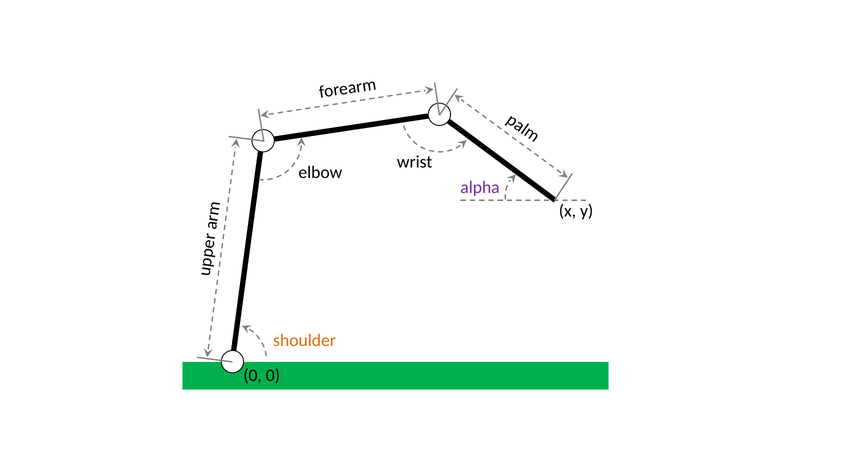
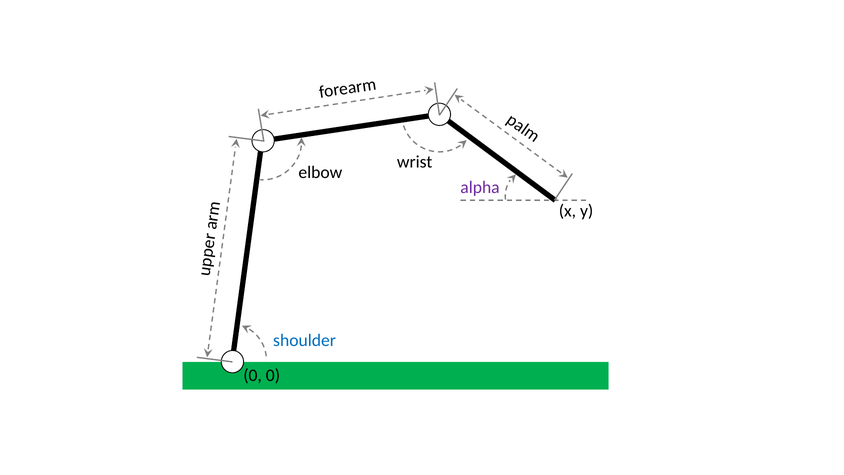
shoulder colour: orange -> blue (305, 340)
